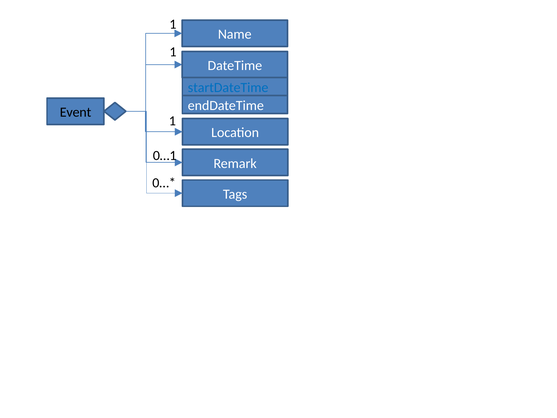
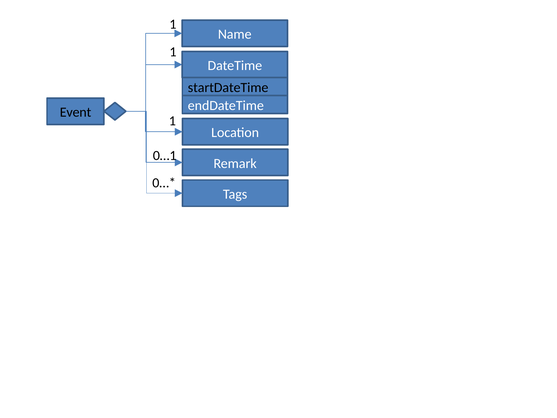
startDateTime colour: blue -> black (228, 87)
